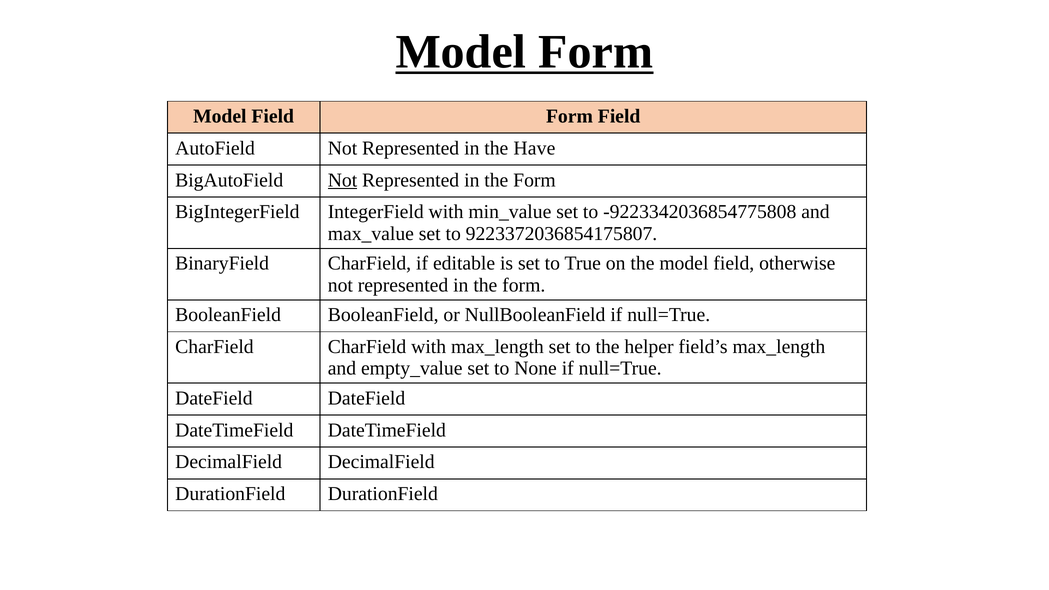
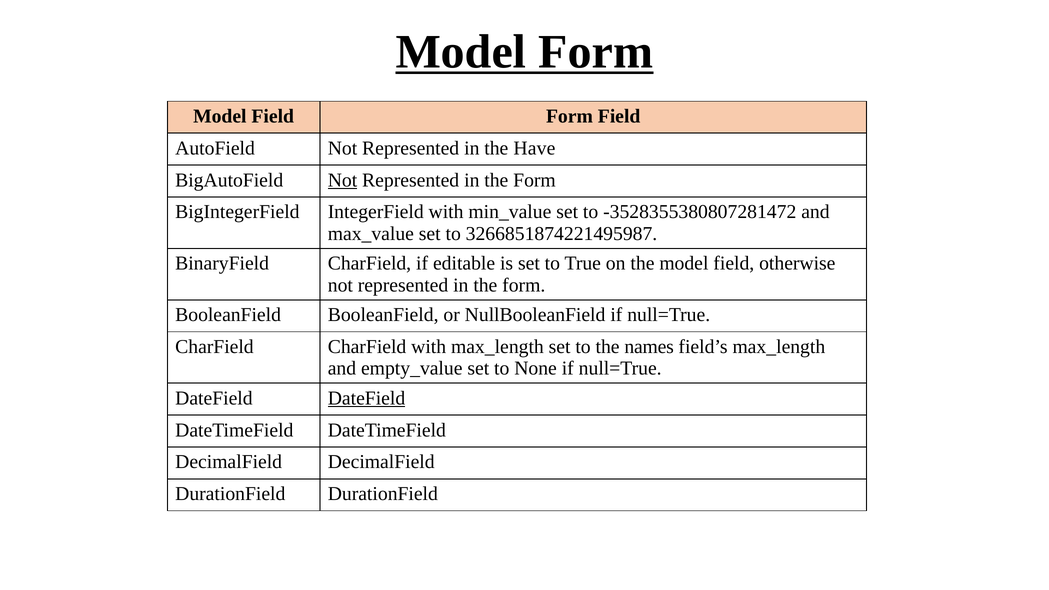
-9223342036854775808: -9223342036854775808 -> -3528355380807281472 (700, 212)
9223372036854175807: 9223372036854175807 -> 3266851874221495987 (561, 234)
helper: helper -> names (649, 347)
DateField underline: none -> present (367, 398)
